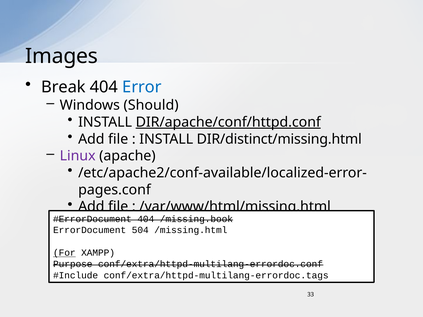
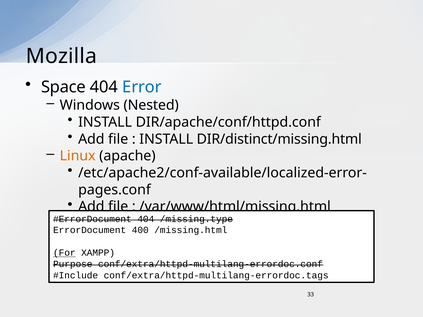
Images: Images -> Mozilla (61, 56)
Break: Break -> Space (63, 87)
Should: Should -> Nested (151, 105)
DIR/apache/conf/httpd.conf underline: present -> none (228, 122)
Linux colour: purple -> orange (78, 156)
/missing.book: /missing.book -> /missing.type (196, 219)
504: 504 -> 400 (140, 230)
